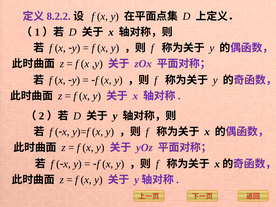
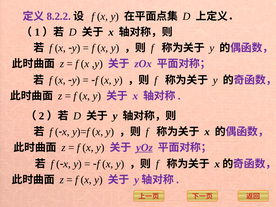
yOz underline: none -> present (144, 147)
